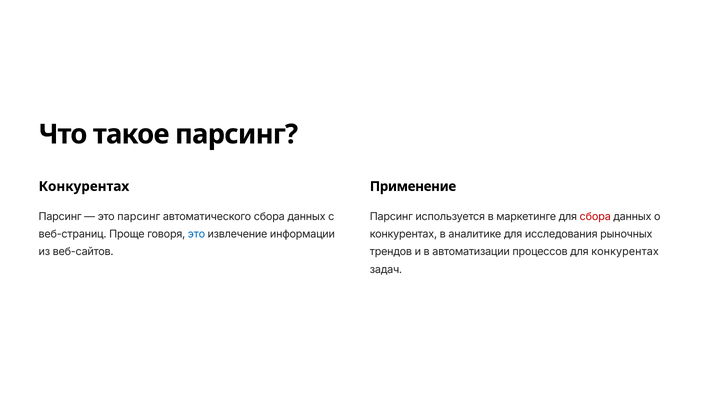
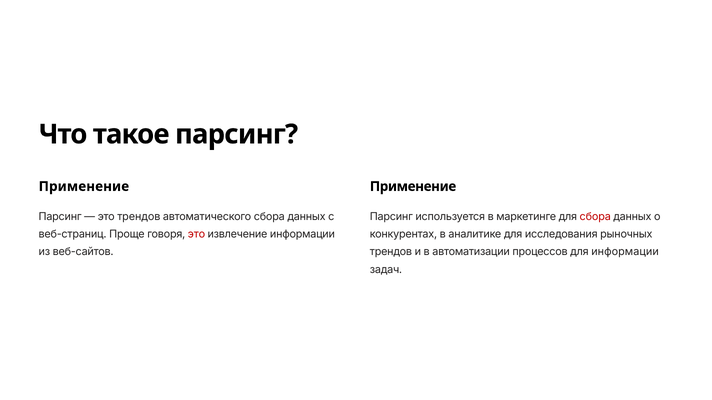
Конкурентах: Конкурентах -> Применение (84, 187)
это парсинг: парсинг -> трендов (139, 217)
это colour: blue -> red (196, 235)
для конкурентах: конкурентах -> информации (625, 252)
